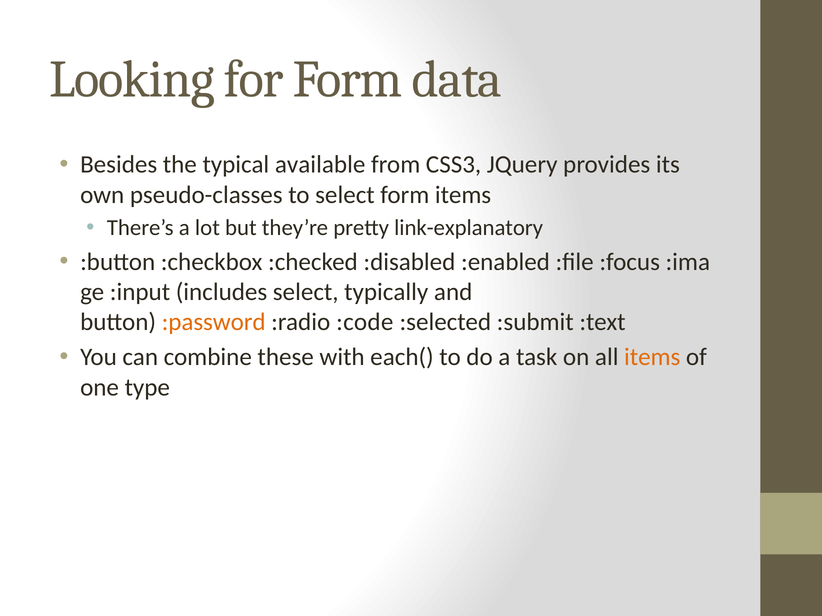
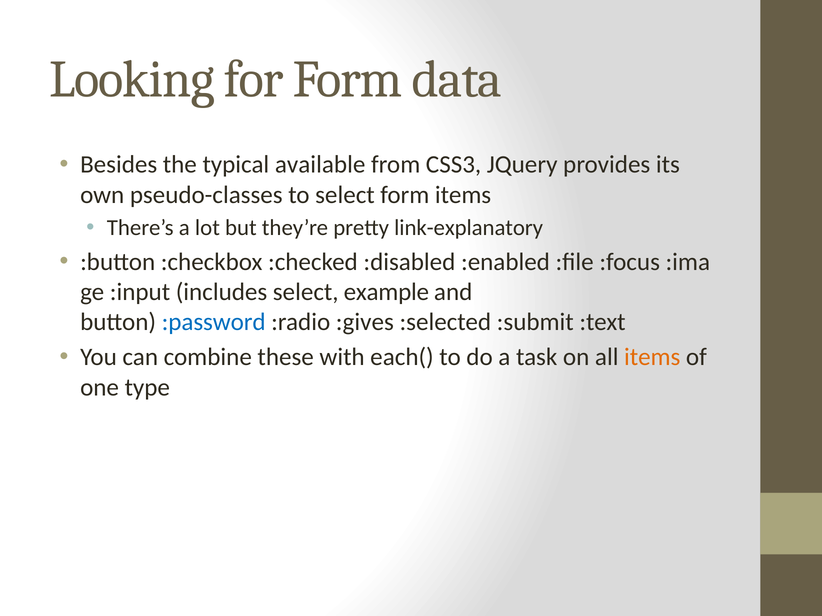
typically: typically -> example (386, 292)
:password colour: orange -> blue (214, 322)
:code: :code -> :gives (365, 322)
